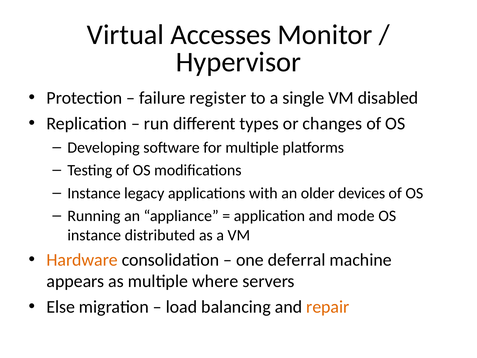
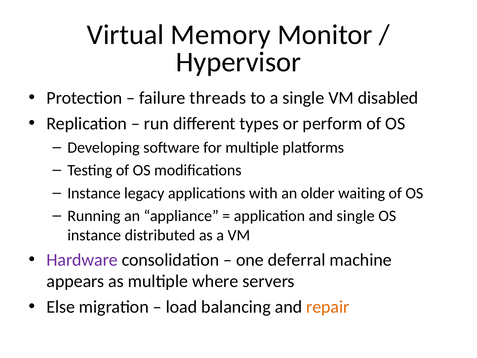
Accesses: Accesses -> Memory (221, 35)
register: register -> threads (218, 98)
changes: changes -> perform (333, 124)
devices: devices -> waiting (362, 193)
and mode: mode -> single (356, 216)
Hardware colour: orange -> purple (82, 260)
